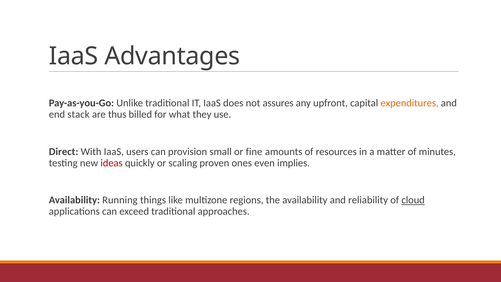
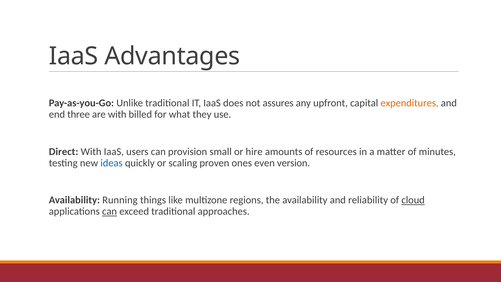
stack: stack -> three (79, 114)
are thus: thus -> with (117, 114)
fine: fine -> hire (254, 152)
ideas colour: red -> blue (112, 163)
implies: implies -> version (294, 163)
can underline: none -> present (110, 211)
